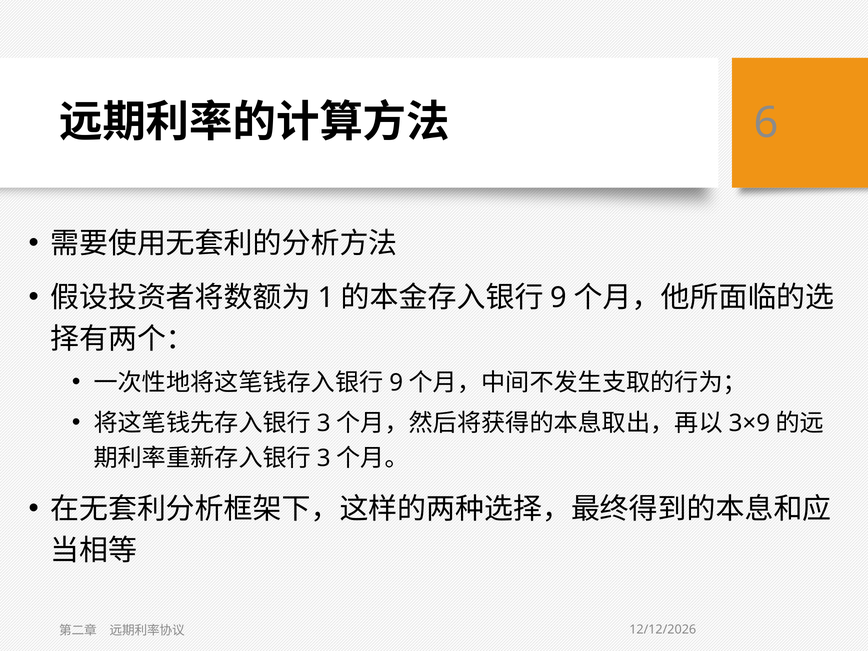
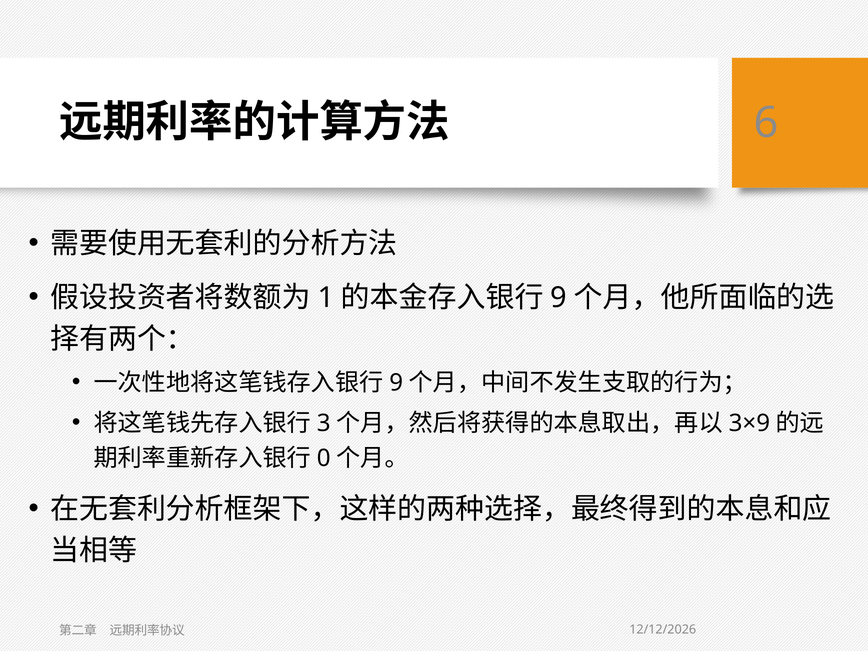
3: 3 -> 0 (324, 458)
